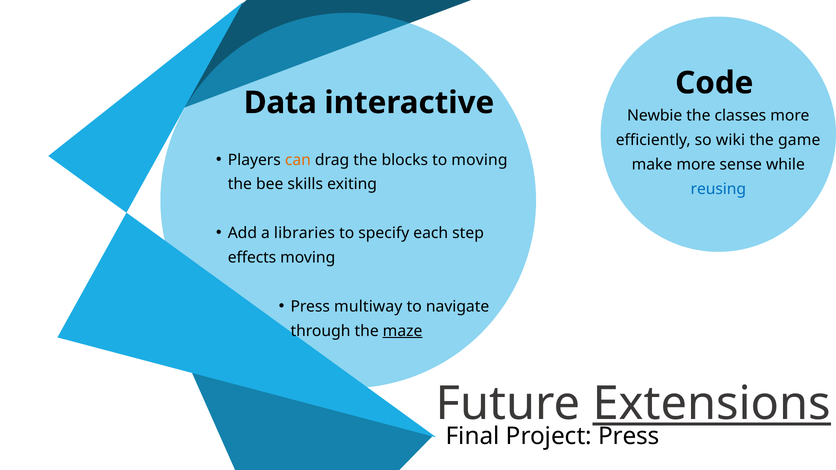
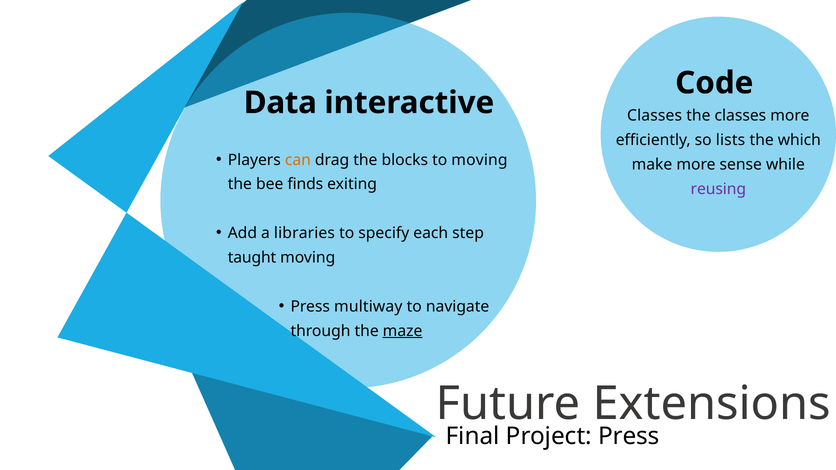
Newbie: Newbie -> Classes (655, 116)
wiki: wiki -> lists (731, 140)
game: game -> which (799, 140)
skills: skills -> finds (305, 184)
reusing colour: blue -> purple (718, 189)
effects: effects -> taught (252, 258)
Extensions underline: present -> none (712, 404)
